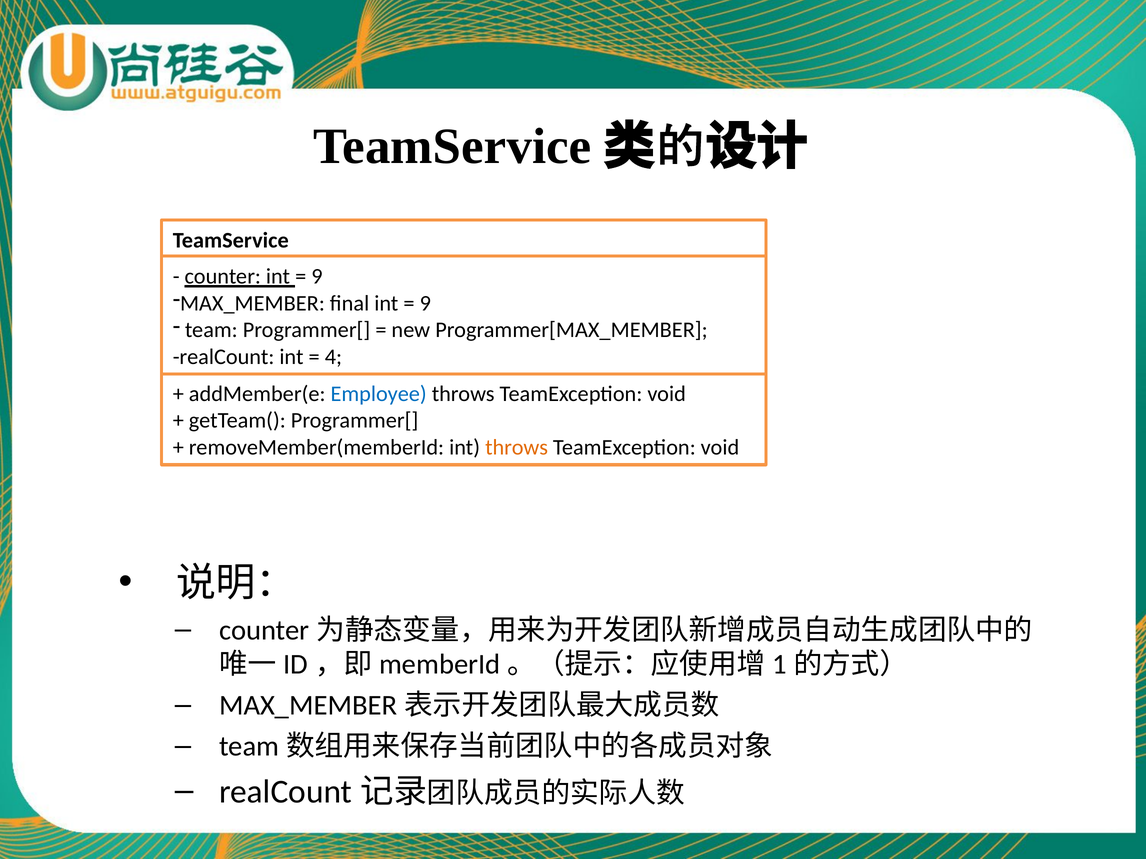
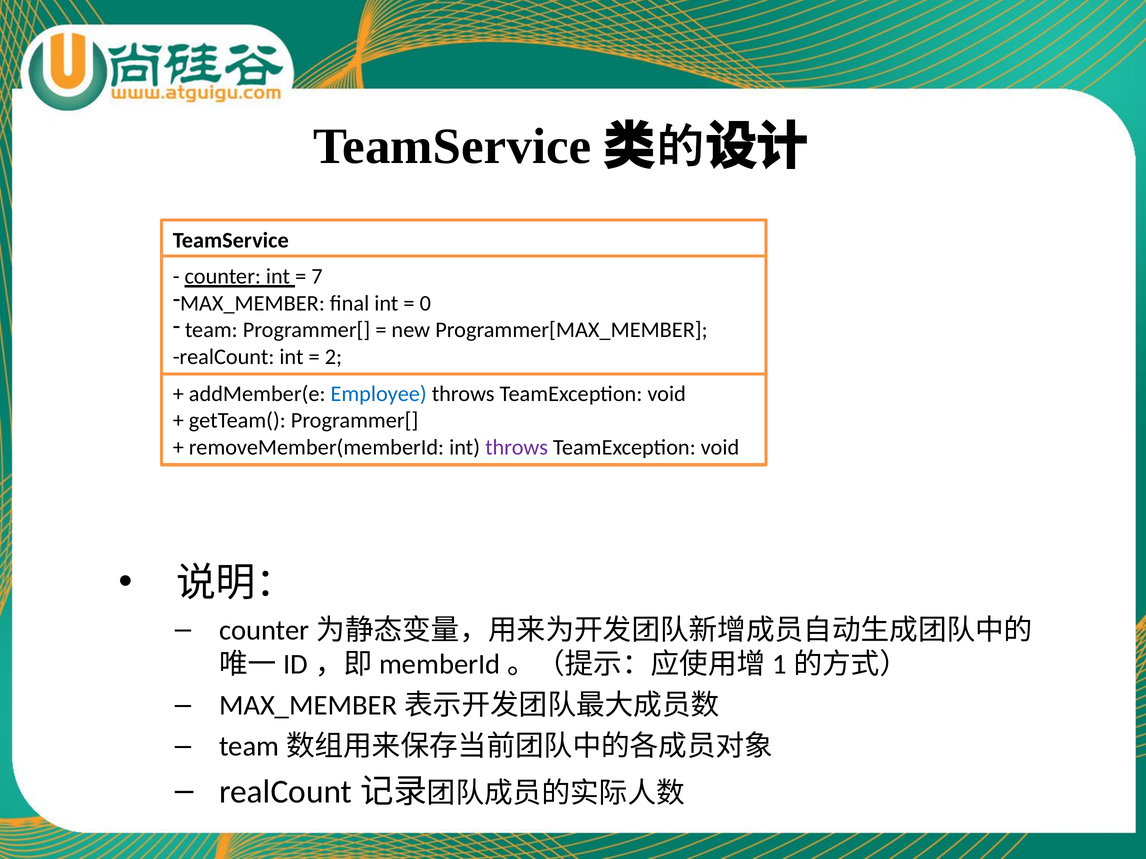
9: 9 -> 7 (317, 277)
9: 9 -> 0 (425, 303)
4: 4 -> 2 (333, 357)
throws colour: orange -> purple (517, 448)
